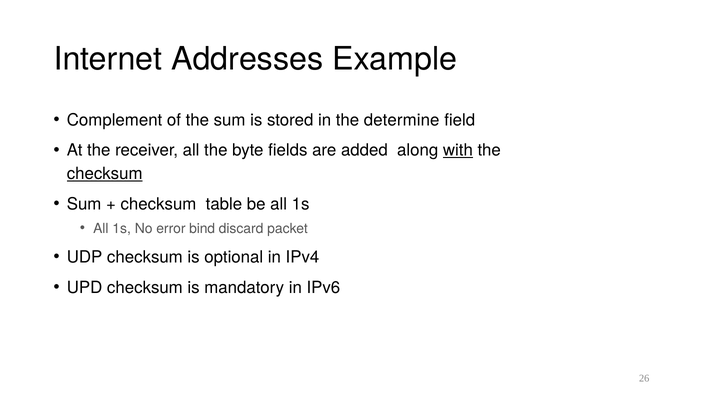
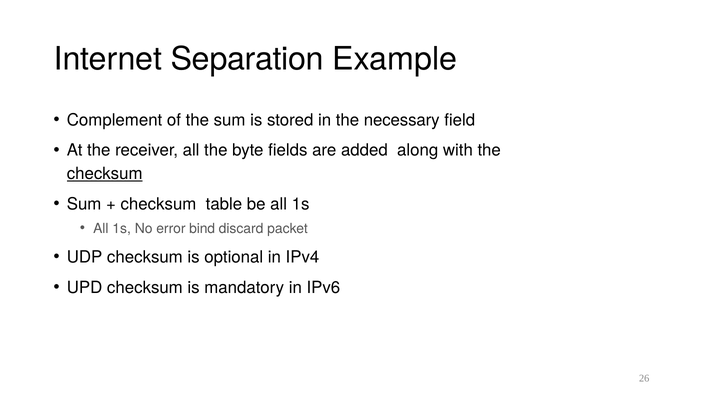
Addresses: Addresses -> Separation (247, 59)
determine: determine -> necessary (402, 120)
with underline: present -> none (458, 150)
